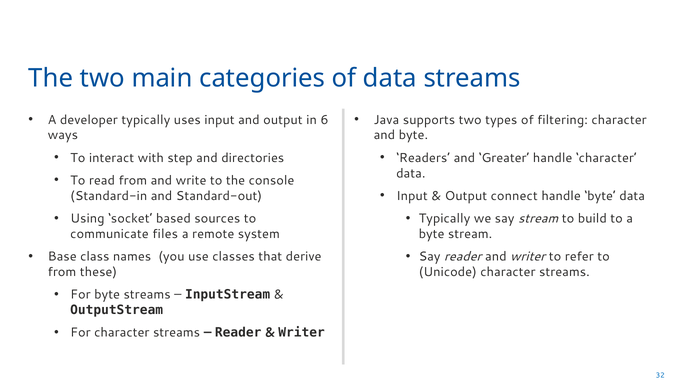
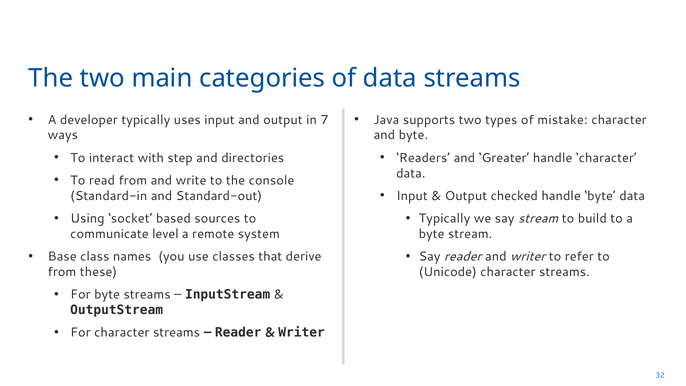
6: 6 -> 7 (324, 120)
filtering: filtering -> mistake (562, 120)
connect: connect -> checked (514, 196)
files: files -> level (165, 234)
